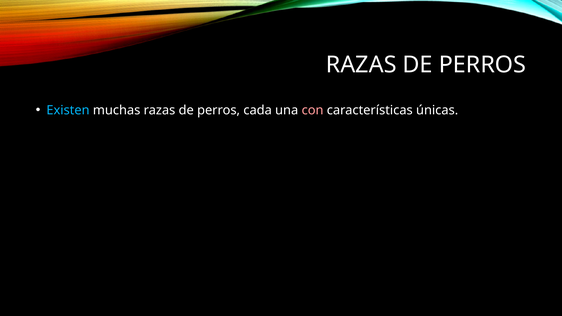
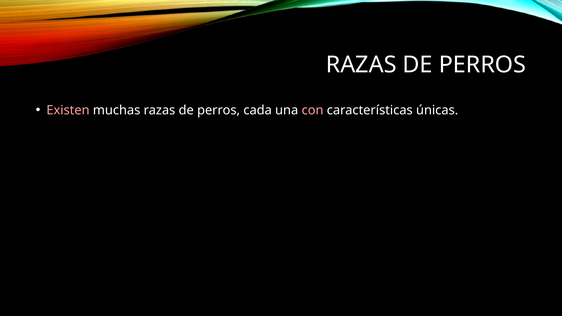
Existen colour: light blue -> pink (68, 110)
